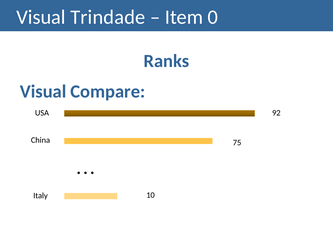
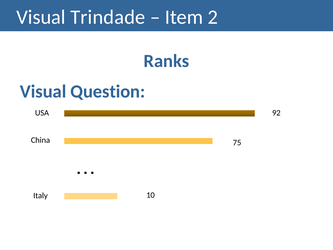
0: 0 -> 2 (213, 17)
Compare: Compare -> Question (108, 91)
